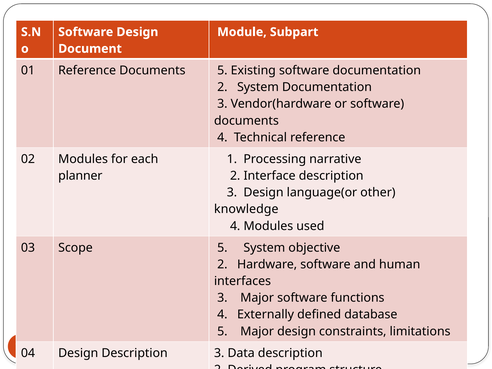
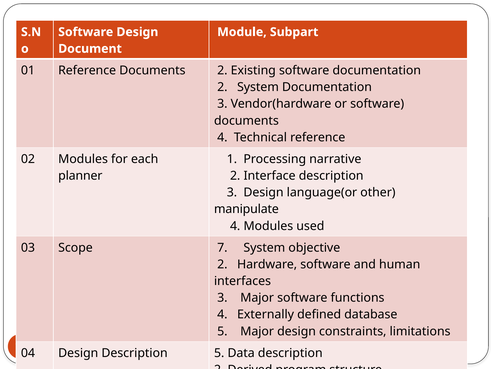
Documents 5: 5 -> 2 (222, 70)
knowledge: knowledge -> manipulate (246, 209)
Scope 5: 5 -> 7 (222, 248)
Design Description 3: 3 -> 5 (219, 353)
